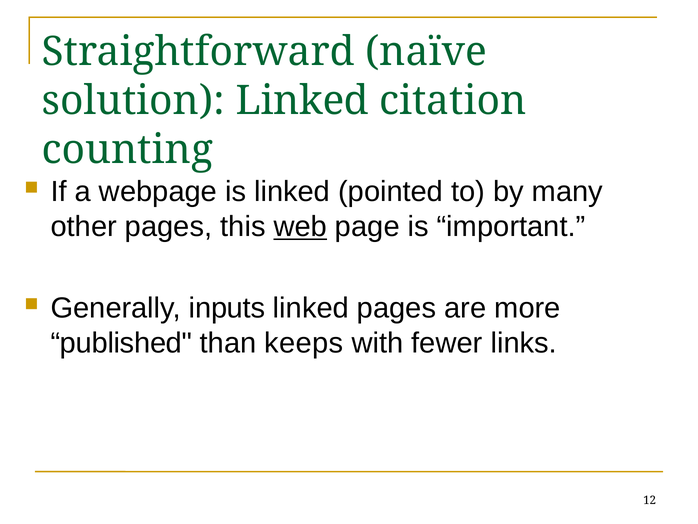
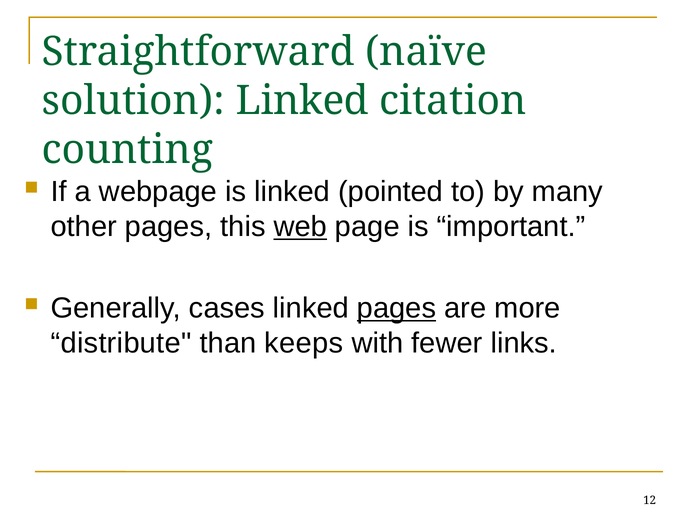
inputs: inputs -> cases (227, 308)
pages underline: none -> present (397, 308)
published: published -> distribute (121, 343)
